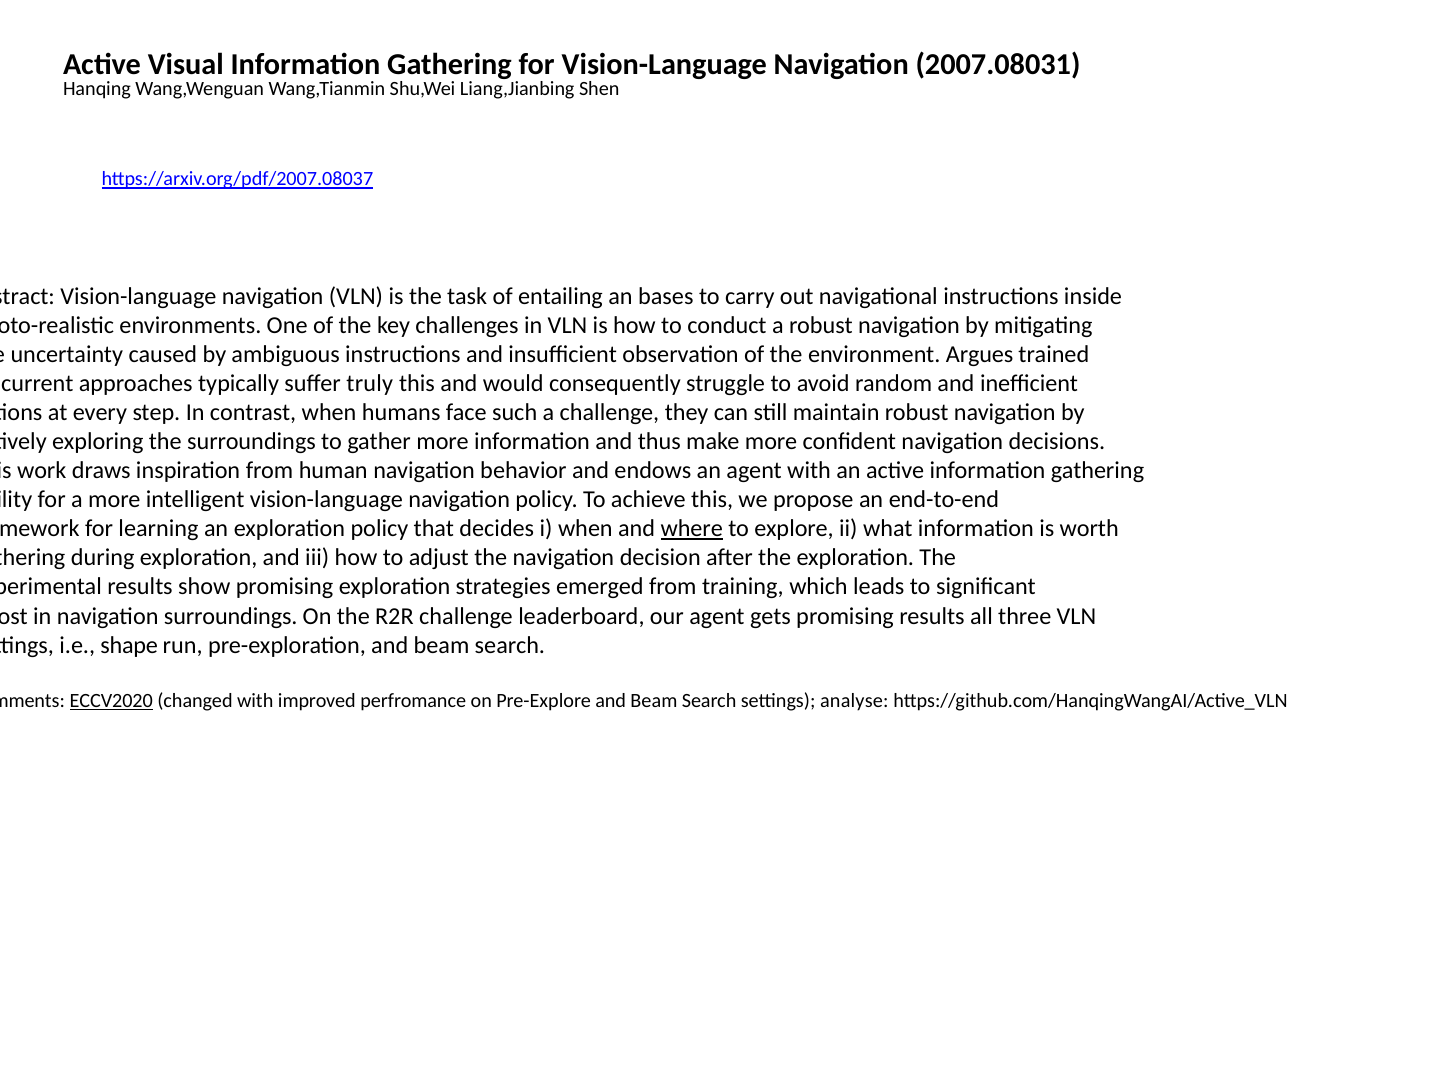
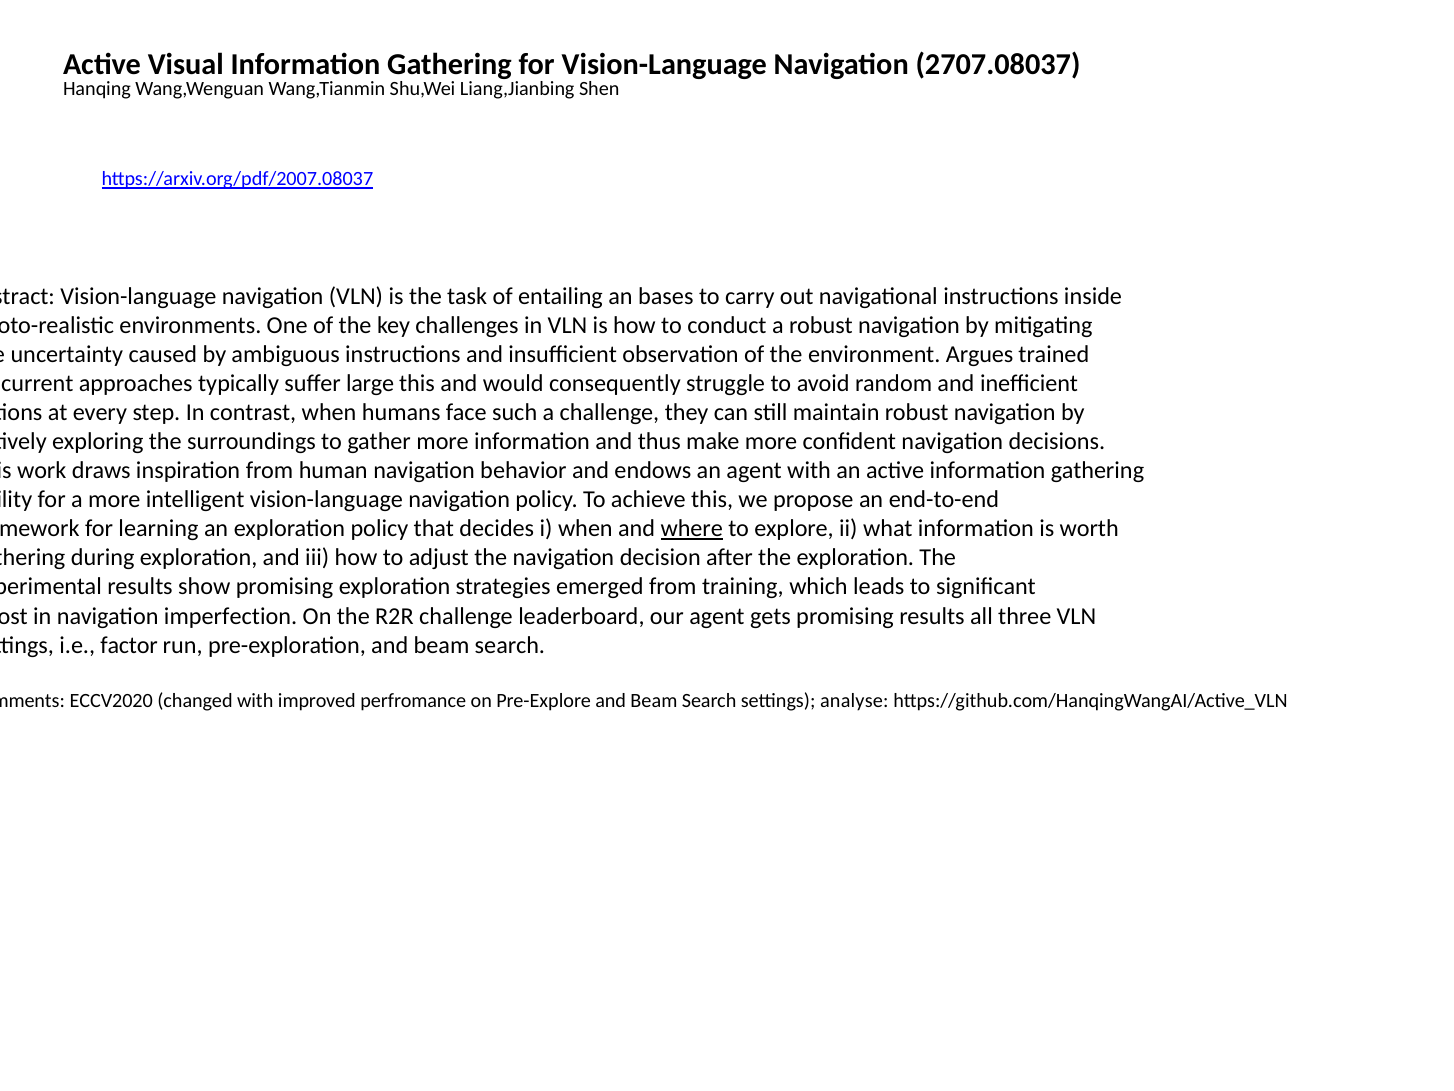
2007.08031: 2007.08031 -> 2707.08037 (998, 64)
truly: truly -> large (370, 383)
navigation surroundings: surroundings -> imperfection (231, 616)
shape: shape -> factor (129, 645)
ECCV2020 underline: present -> none (111, 700)
